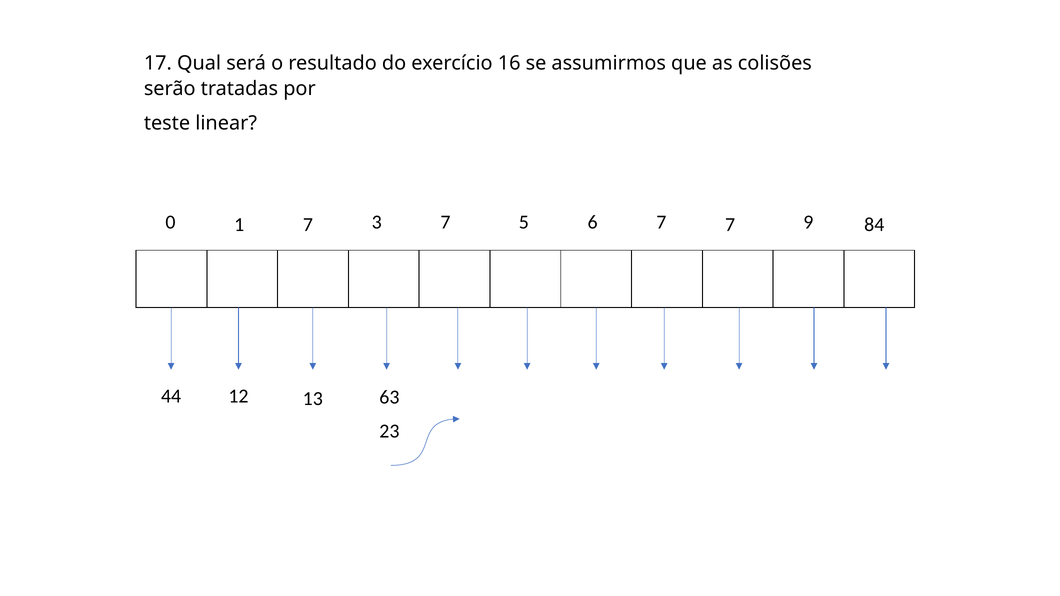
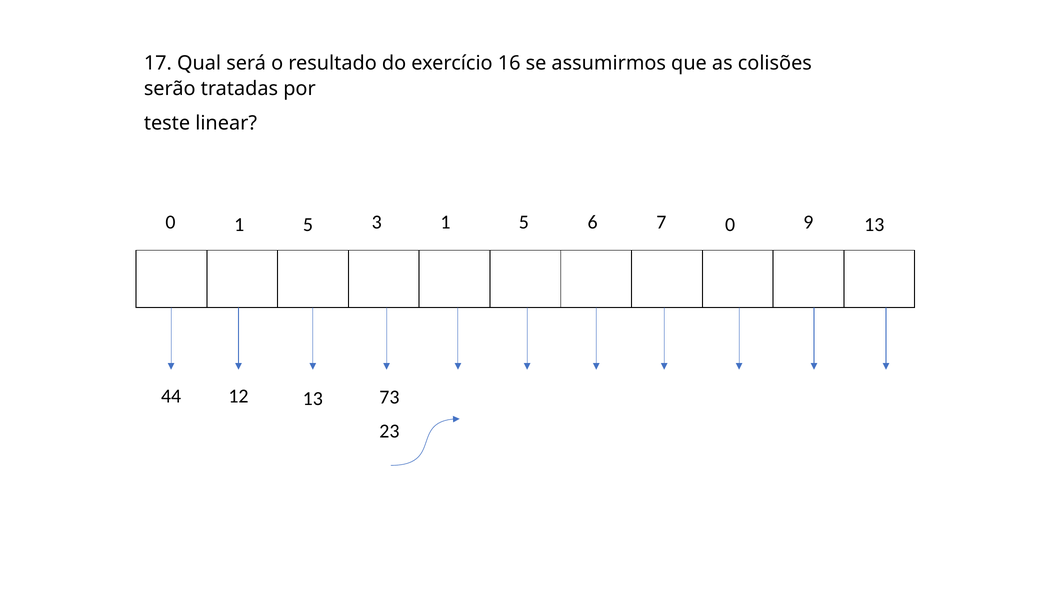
0 1 7: 7 -> 5 (308, 225)
3 7: 7 -> 1 (445, 222)
7 7: 7 -> 0 (730, 225)
9 84: 84 -> 13 (874, 225)
63: 63 -> 73 (389, 397)
